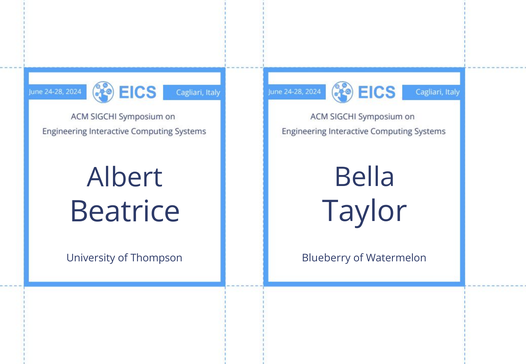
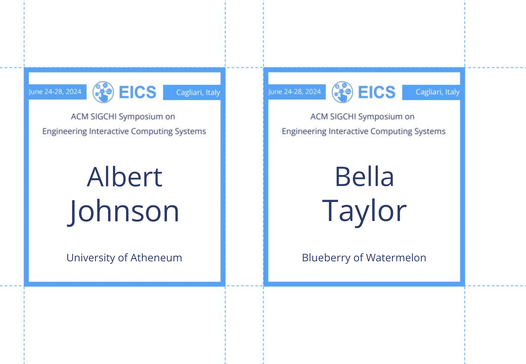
Beatrice: Beatrice -> Johnson (125, 212)
Thompson: Thompson -> Atheneum (156, 258)
